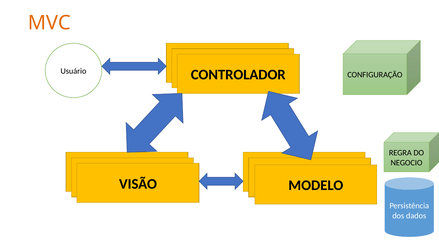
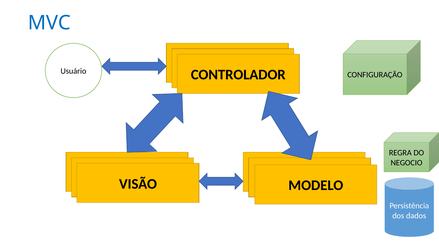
MVC colour: orange -> blue (49, 23)
